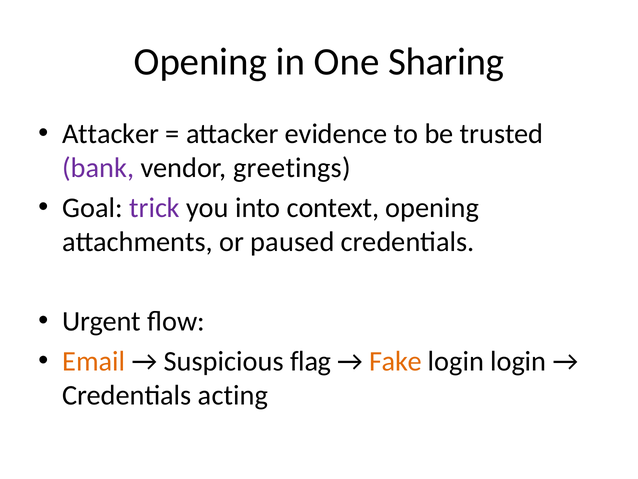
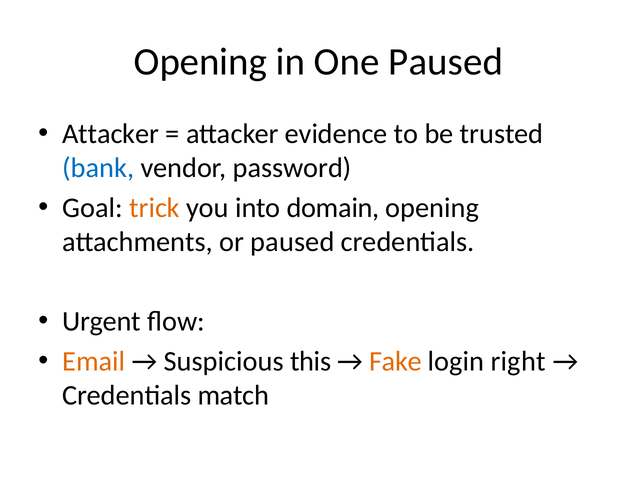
One Sharing: Sharing -> Paused (446, 62)
bank colour: purple -> blue (98, 168)
greetings: greetings -> password (292, 168)
trick colour: purple -> orange (155, 208)
context: context -> domain (333, 208)
flag: flag -> this (311, 361)
login login: login -> right (518, 361)
acting: acting -> match (233, 395)
